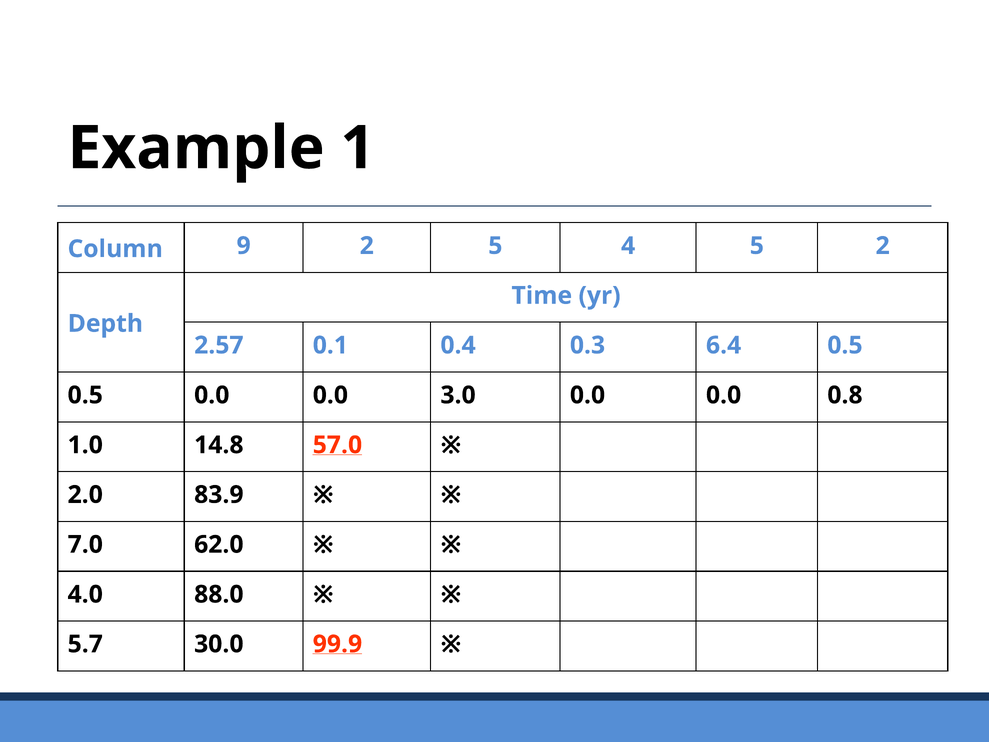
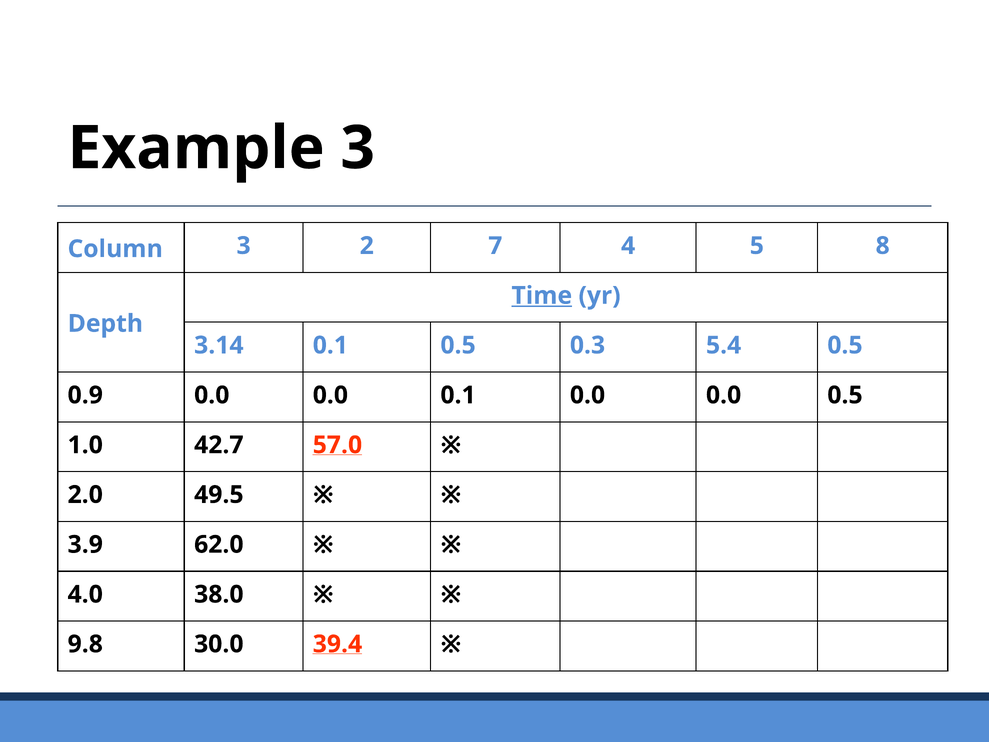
Example 1: 1 -> 3 (358, 148)
Column 9: 9 -> 3 (244, 246)
2 5: 5 -> 7 (495, 246)
5 2: 2 -> 8 (883, 246)
Time underline: none -> present (542, 296)
2.57: 2.57 -> 3.14 (219, 345)
0.1 0.4: 0.4 -> 0.5 (458, 345)
6.4: 6.4 -> 5.4 (724, 345)
0.5: 0.5 -> 0.9 (85, 395)
0.0 3.0: 3.0 -> 0.1 (458, 395)
0.0 0.8: 0.8 -> 0.5 (845, 395)
14.8: 14.8 -> 42.7 (219, 445)
83.9: 83.9 -> 49.5 (219, 495)
7.0: 7.0 -> 3.9 (85, 544)
88.0: 88.0 -> 38.0 (219, 594)
5.7: 5.7 -> 9.8 (85, 644)
99.9: 99.9 -> 39.4 (337, 644)
